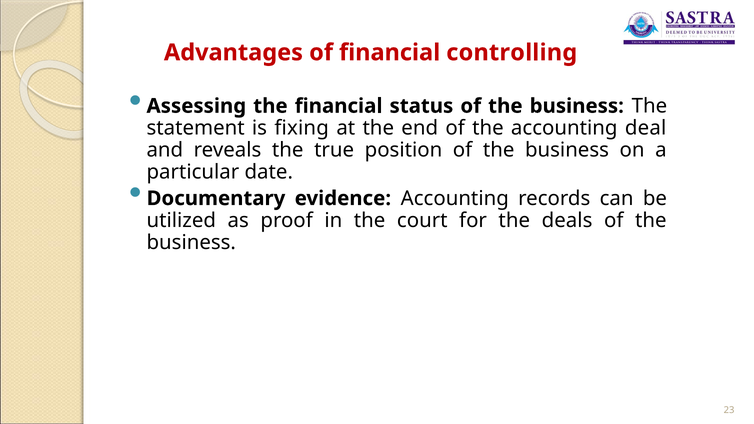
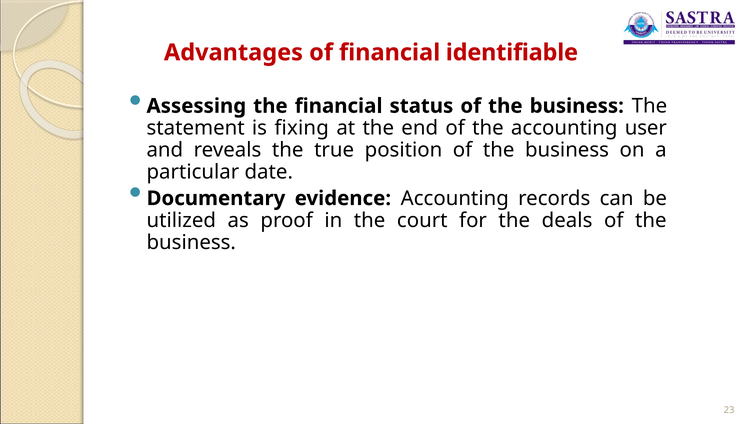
controlling: controlling -> identifiable (512, 53)
deal: deal -> user (646, 128)
